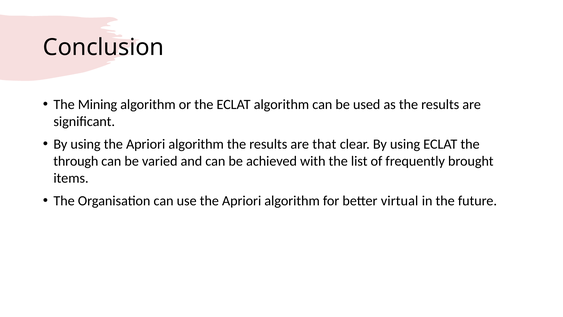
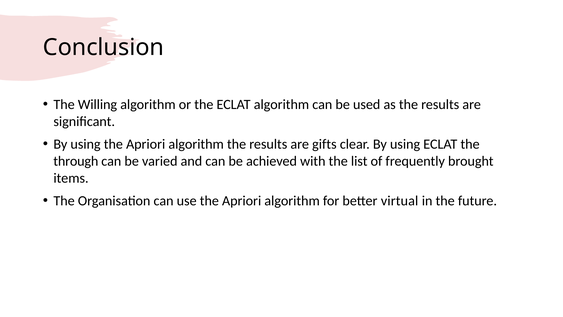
Mining: Mining -> Willing (97, 104)
that: that -> gifts (324, 144)
